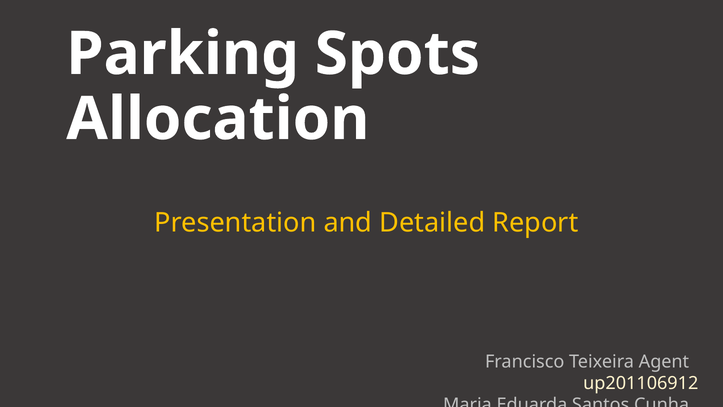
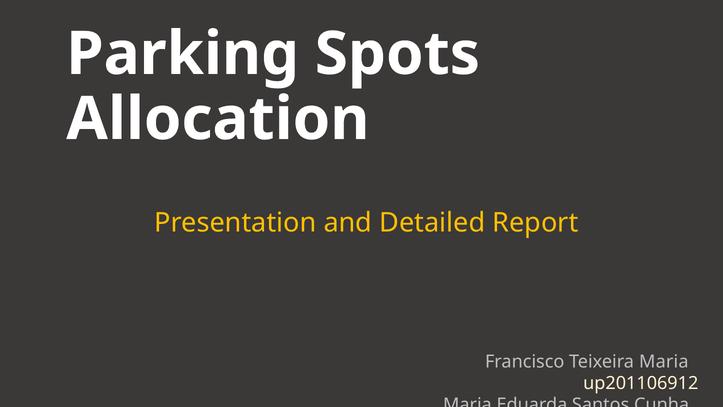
Teixeira Agent: Agent -> Maria (664, 361)
